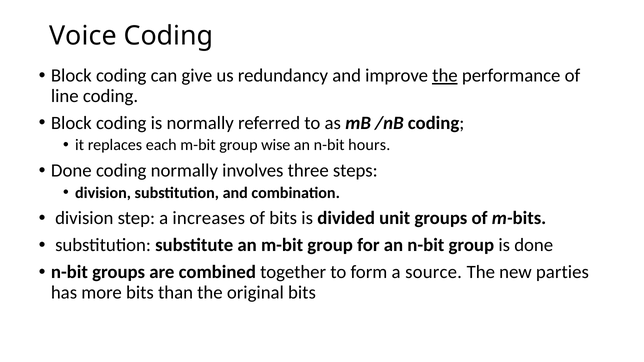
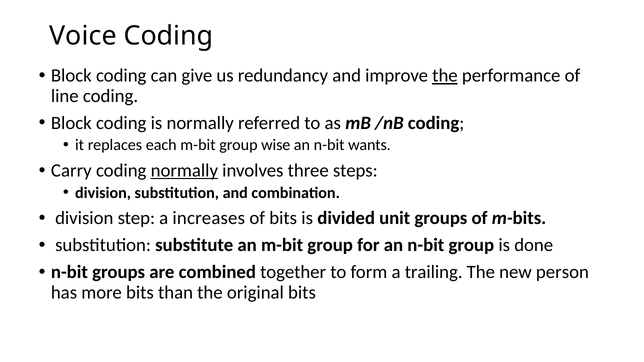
hours: hours -> wants (369, 145)
Done: Done -> Carry (71, 171)
normally underline: none -> present (184, 171)
source: source -> trailing (434, 272)
parties: parties -> person (562, 272)
